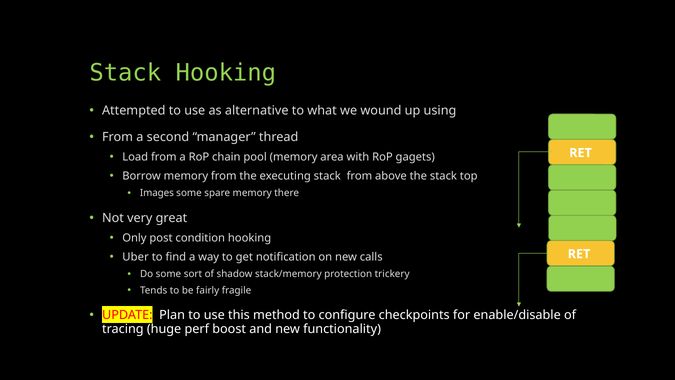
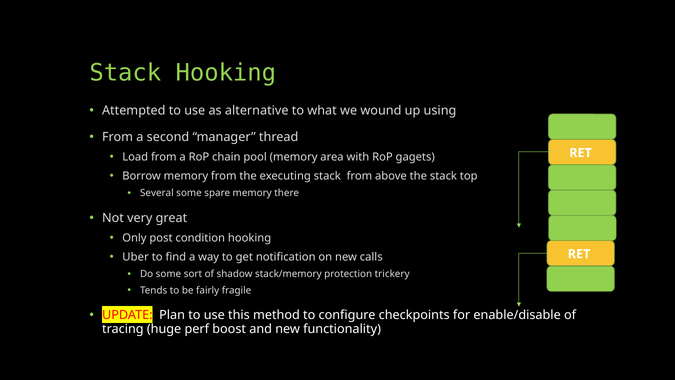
Images: Images -> Several (157, 193)
